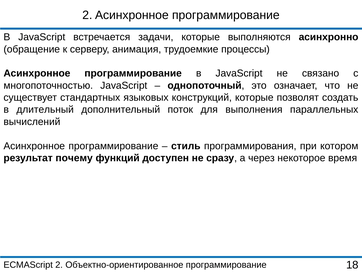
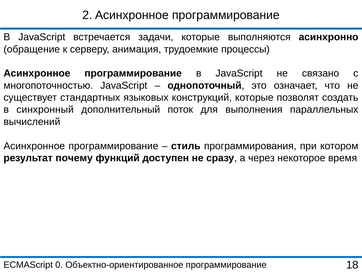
длительный: длительный -> синхронный (45, 109)
ECMAScript 2: 2 -> 0 (59, 264)
